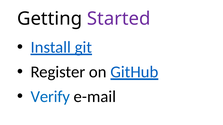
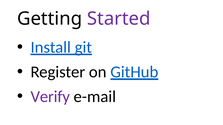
Verify colour: blue -> purple (50, 97)
